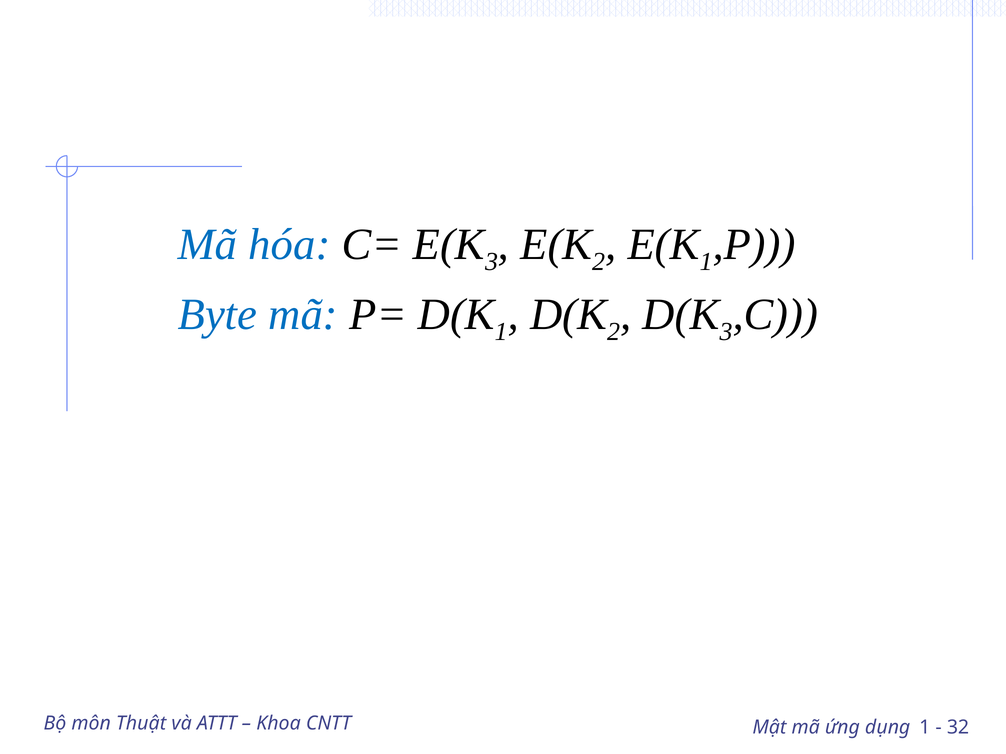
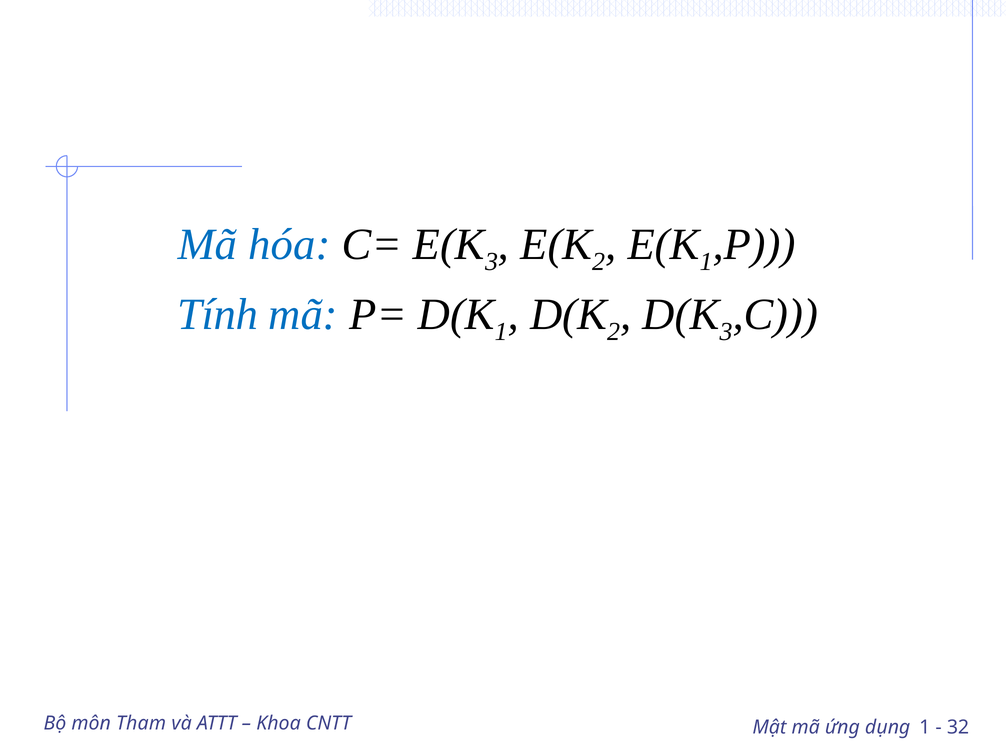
Byte: Byte -> Tính (218, 315)
Thuật: Thuật -> Tham (141, 724)
